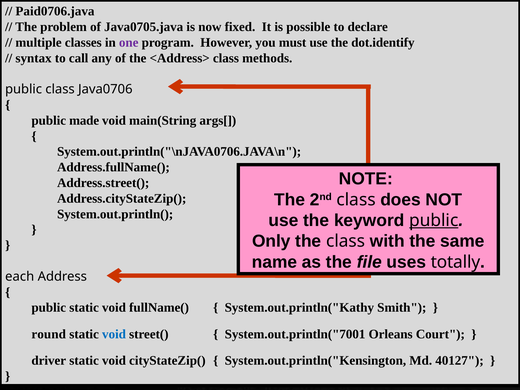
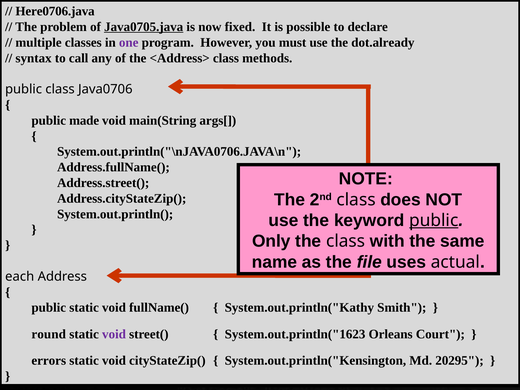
Paid0706.java: Paid0706.java -> Here0706.java (55, 11)
Java0705.java underline: none -> present (144, 27)
dot.identify: dot.identify -> dot.already (383, 42)
totally: totally -> actual (455, 262)
void colour: blue -> purple (114, 334)
System.out.println("7001: System.out.println("7001 -> System.out.println("1623 (295, 334)
driver: driver -> errors (49, 361)
40127: 40127 -> 20295 (460, 361)
